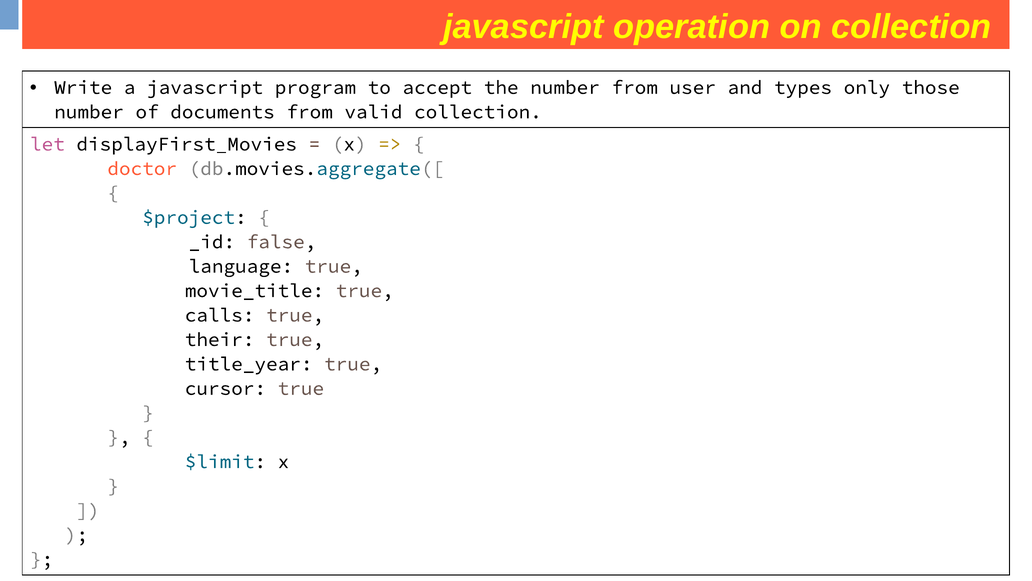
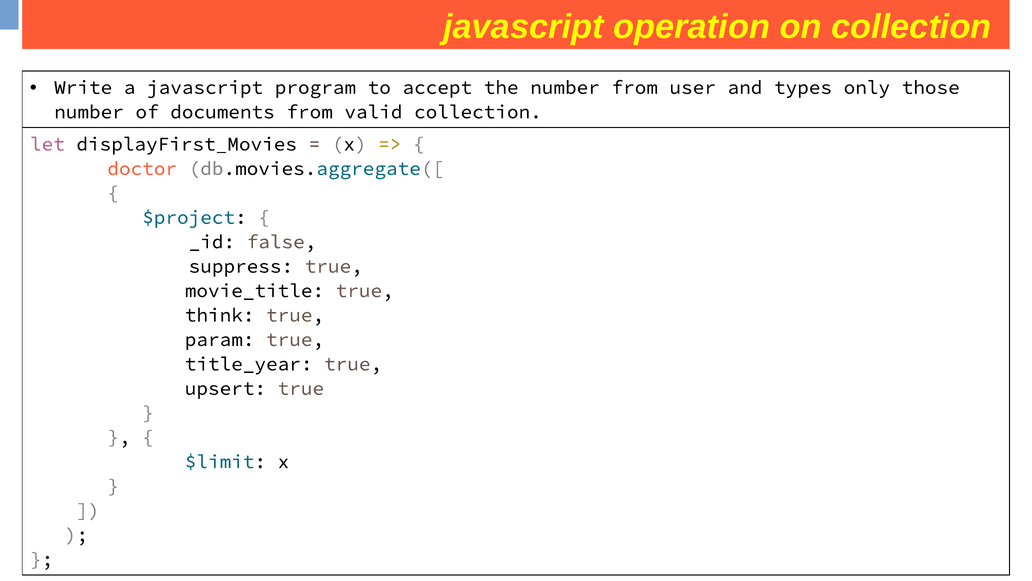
language: language -> suppress (241, 266)
calls: calls -> think (220, 315)
their: their -> param (220, 339)
cursor: cursor -> upsert (225, 388)
